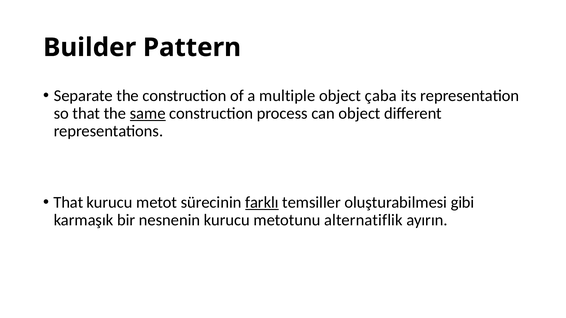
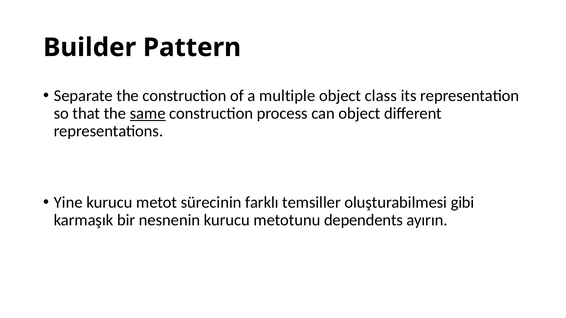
çaba: çaba -> class (381, 96)
That: That -> Yine (68, 203)
farklı underline: present -> none (262, 203)
alternatiflik: alternatiflik -> dependents (363, 220)
